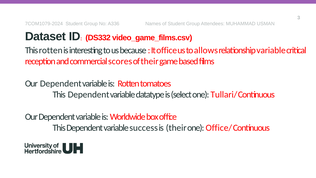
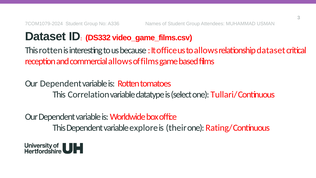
relationship variable: variable -> dataset (271, 50)
commercial scores: scores -> allows (120, 61)
of their: their -> films (150, 61)
Dependent: Dependent -> Correlation (89, 94)
success: success -> explore (144, 128)
Office/: Office/ -> Rating/ (219, 128)
